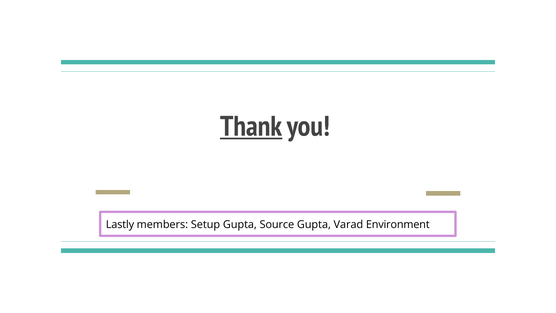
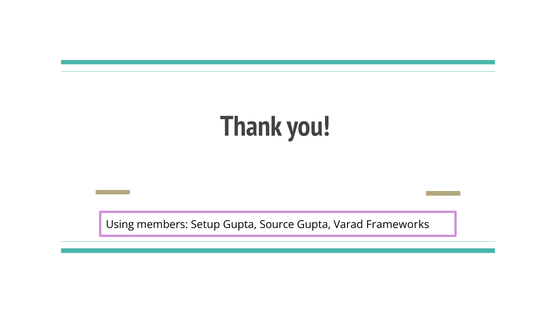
Thank underline: present -> none (251, 126)
Lastly: Lastly -> Using (120, 225)
Environment: Environment -> Frameworks (398, 225)
